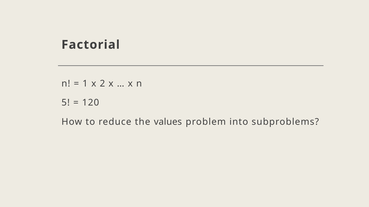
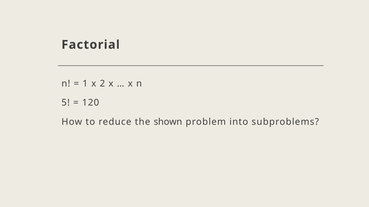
values: values -> shown (168, 122)
